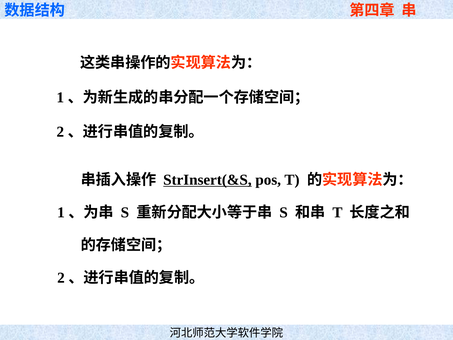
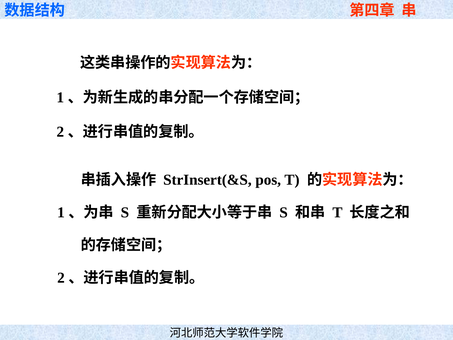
StrInsert(&S underline: present -> none (207, 180)
